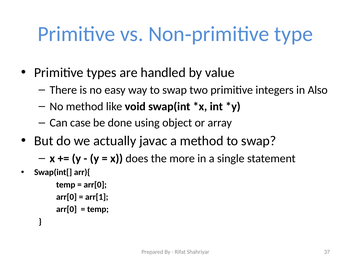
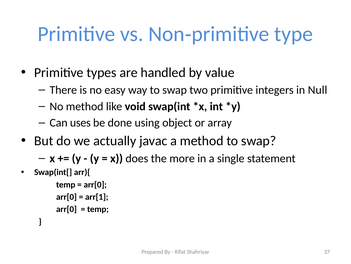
Also: Also -> Null (318, 90)
case: case -> uses (80, 122)
